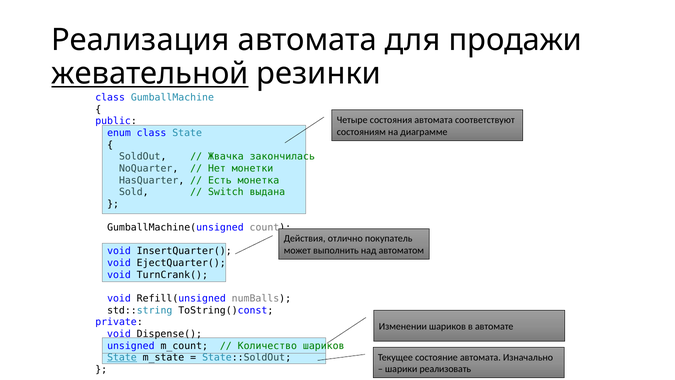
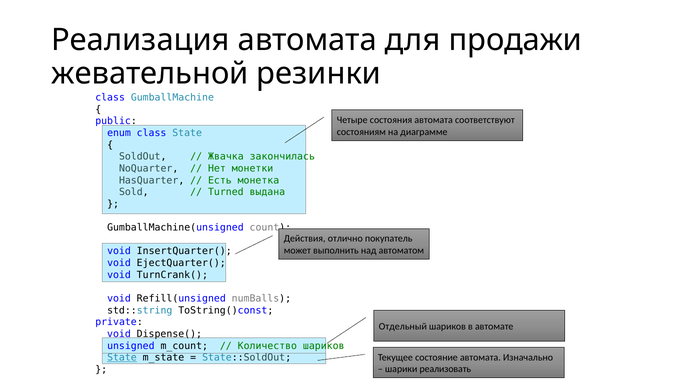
жевательной underline: present -> none (150, 73)
Switch: Switch -> Turned (226, 192)
Изменении: Изменении -> Отдельный (403, 326)
